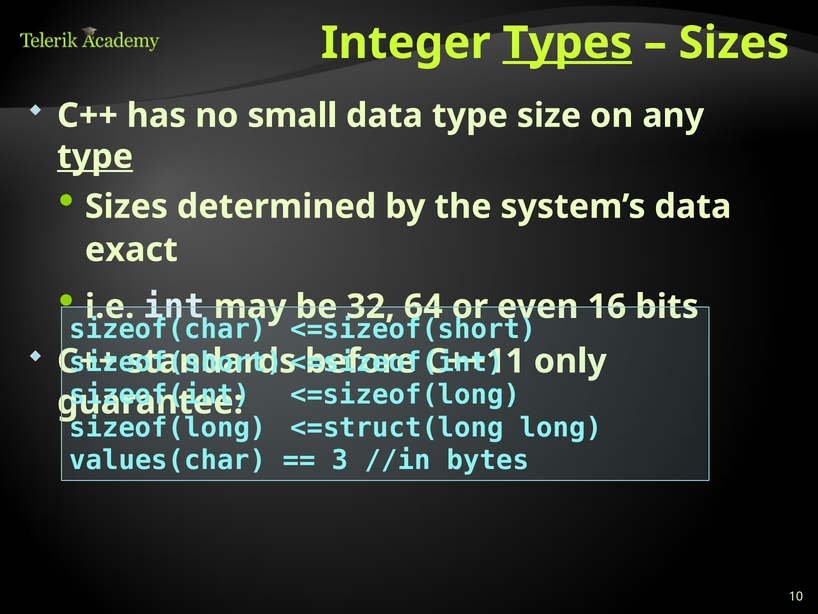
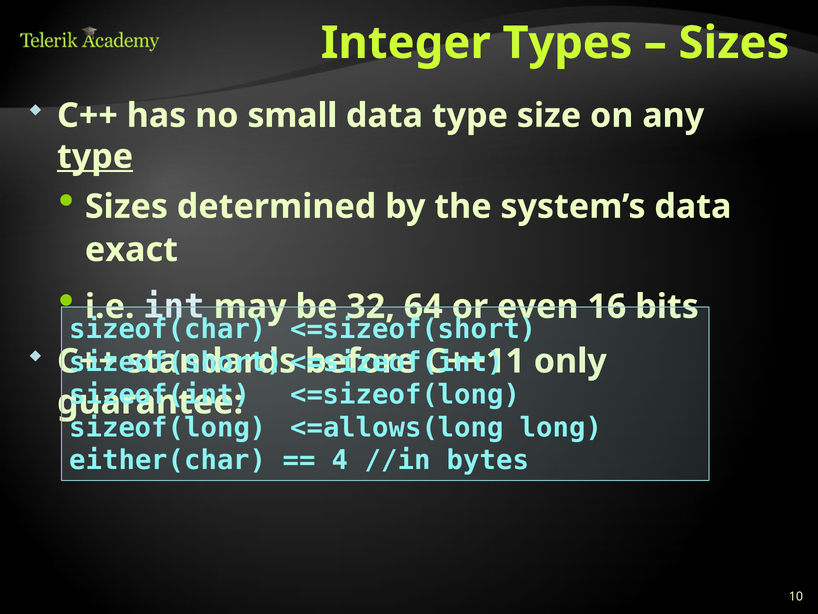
Types underline: present -> none (567, 43)
<=struct(long: <=struct(long -> <=allows(long (397, 427)
values(char: values(char -> either(char (168, 460)
3: 3 -> 4 (340, 460)
